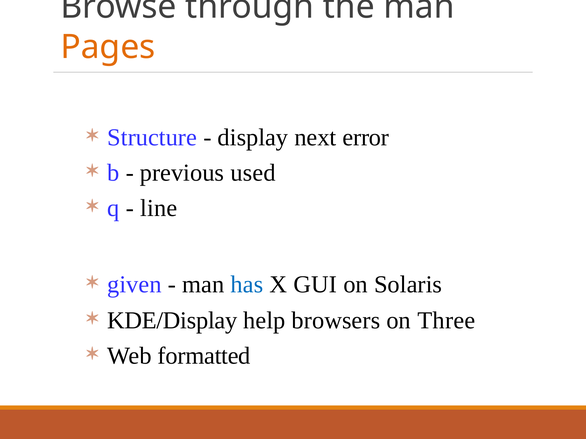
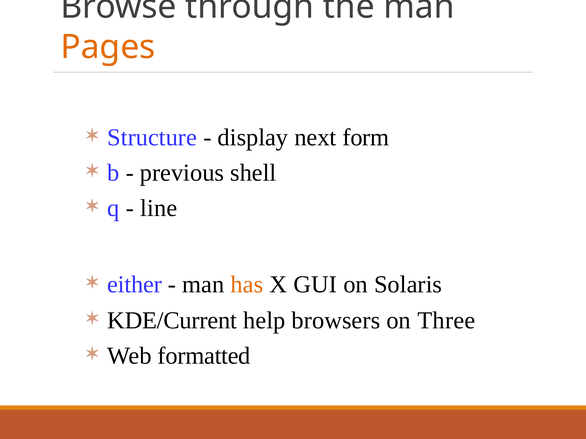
error: error -> form (366, 138)
used: used -> shell (253, 173)
given: given -> either (135, 285)
has colour: blue -> orange (247, 285)
KDE/Display: KDE/Display -> KDE/Current (172, 321)
